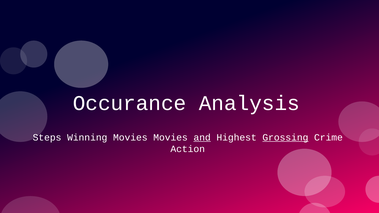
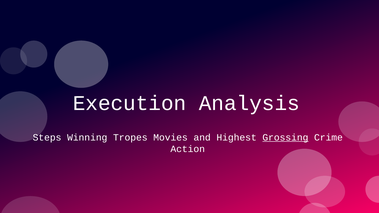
Occurance: Occurance -> Execution (130, 103)
Winning Movies: Movies -> Tropes (130, 138)
and underline: present -> none (202, 138)
